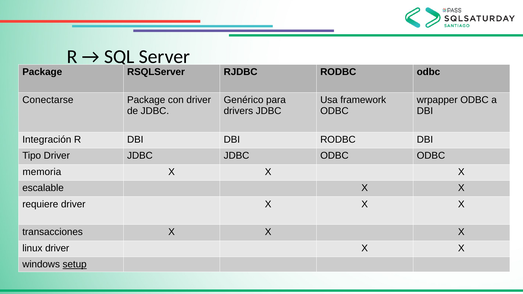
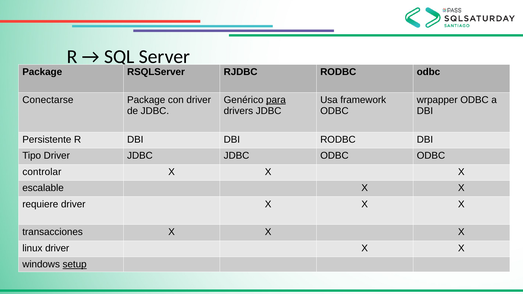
para underline: none -> present (276, 100)
Integración: Integración -> Persistente (47, 140)
memoria: memoria -> controlar (42, 172)
